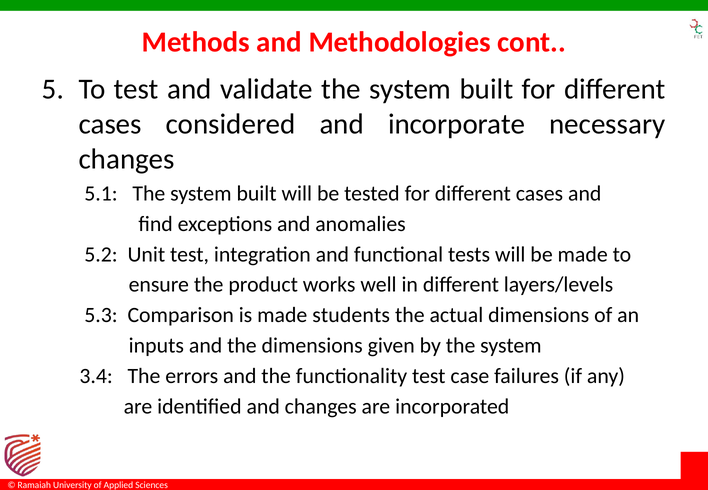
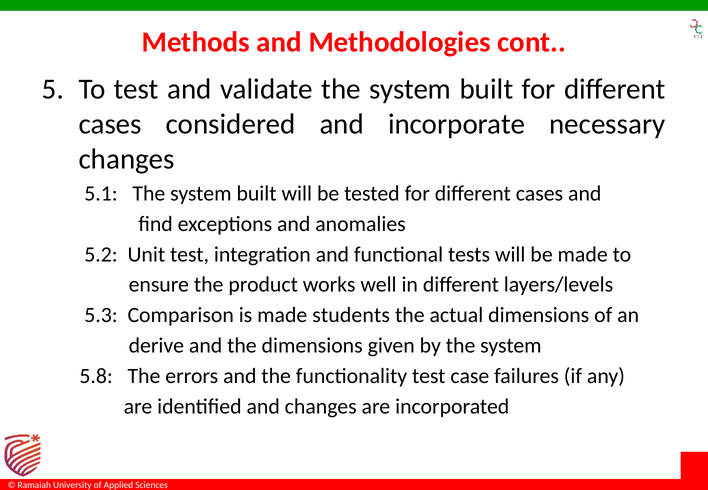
inputs: inputs -> derive (156, 346)
3.4: 3.4 -> 5.8 (96, 376)
